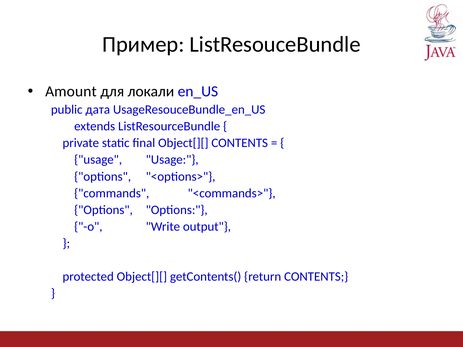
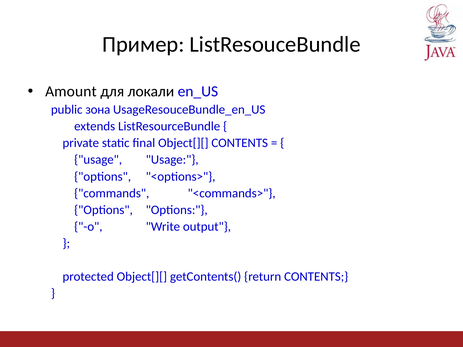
дата: дата -> зона (98, 110)
